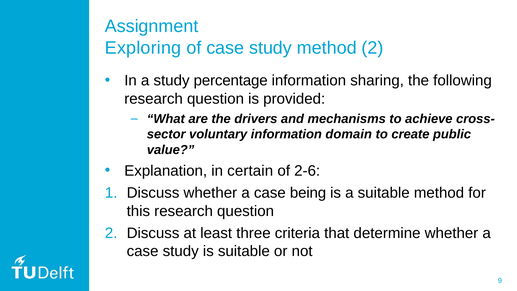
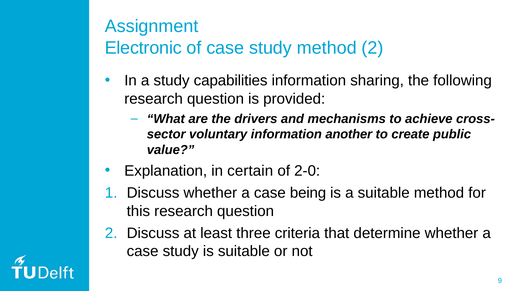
Exploring: Exploring -> Electronic (143, 48)
percentage: percentage -> capabilities (231, 81)
domain: domain -> another (349, 134)
2-6: 2-6 -> 2-0 (307, 171)
